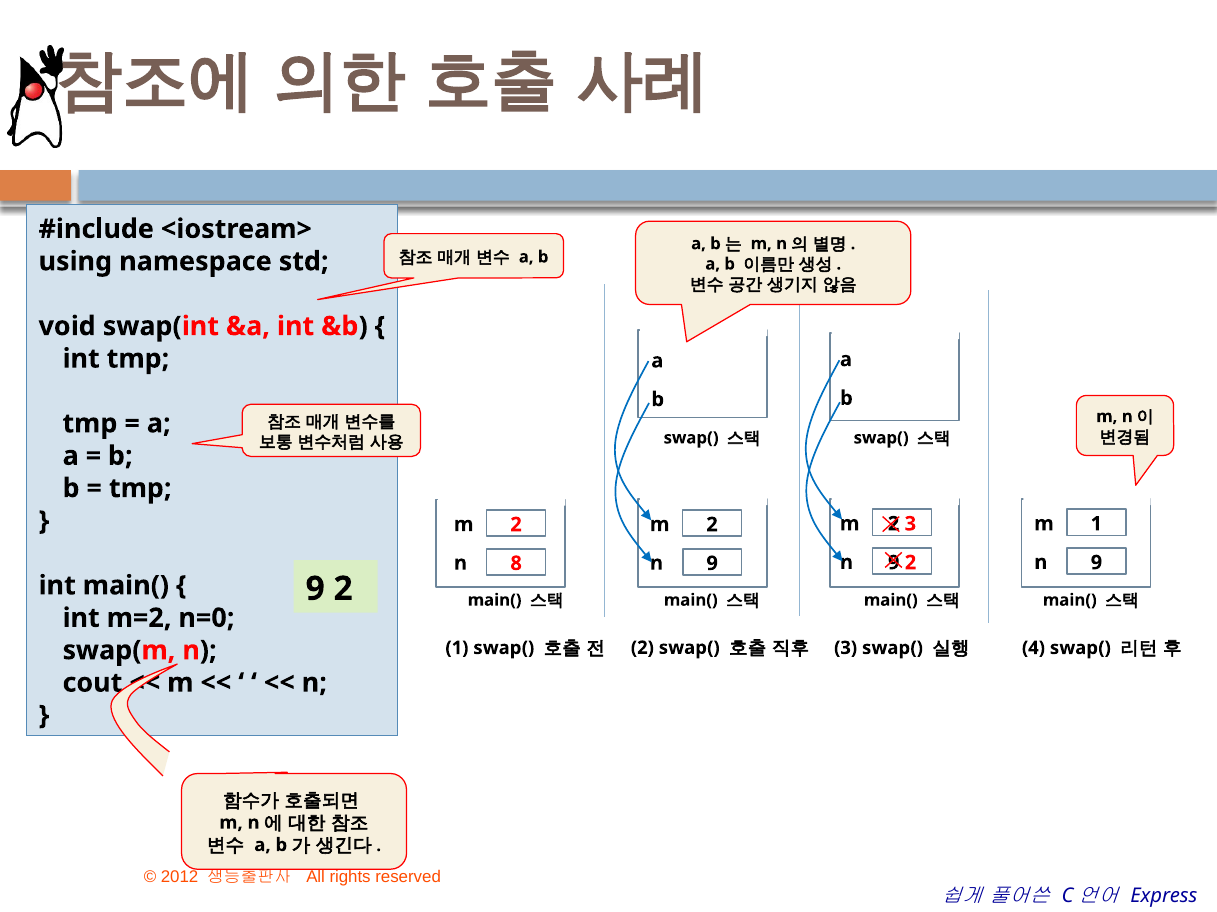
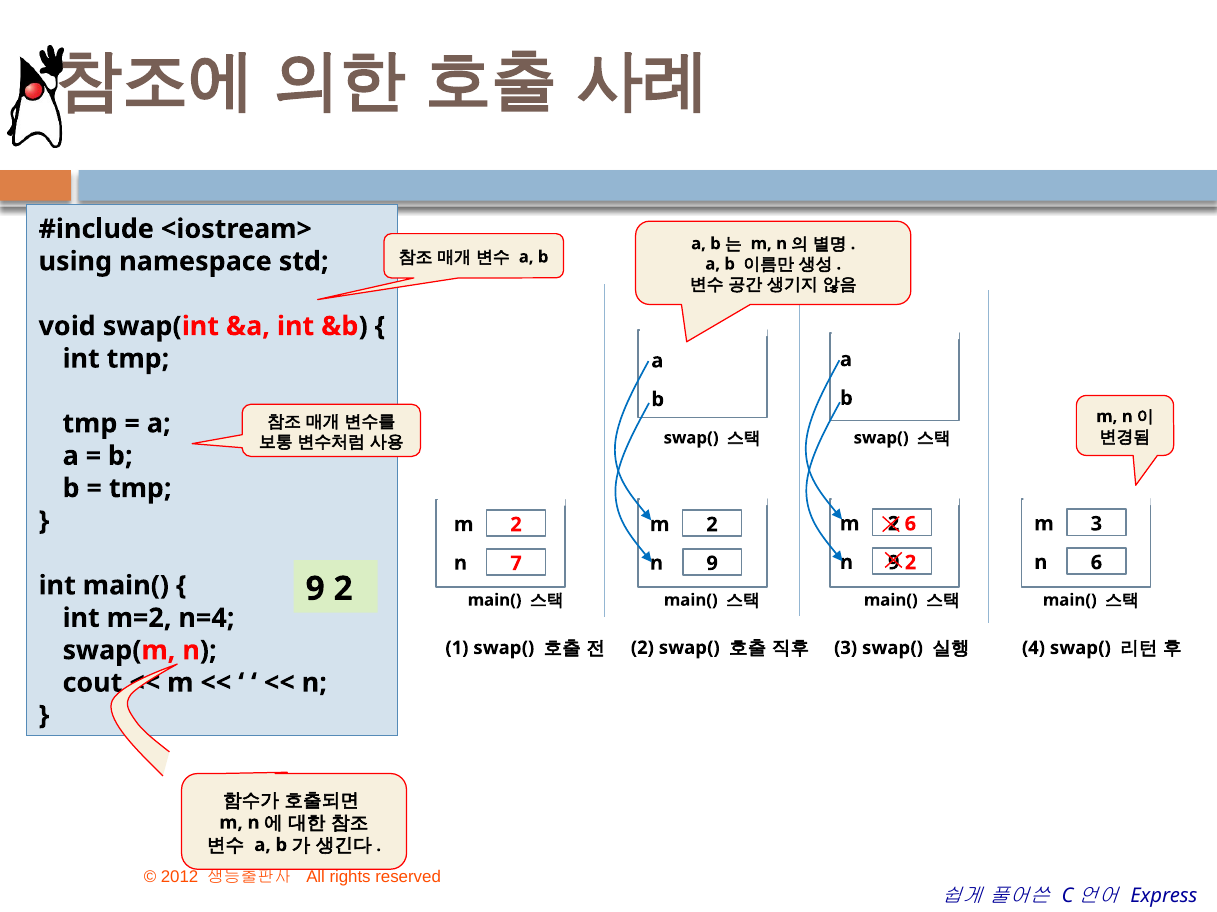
3: 3 -> 6 (910, 524)
m 1: 1 -> 3 (1096, 524)
9: 9 -> 6 (1096, 563)
8: 8 -> 7 (516, 564)
n=0: n=0 -> n=4 (206, 618)
